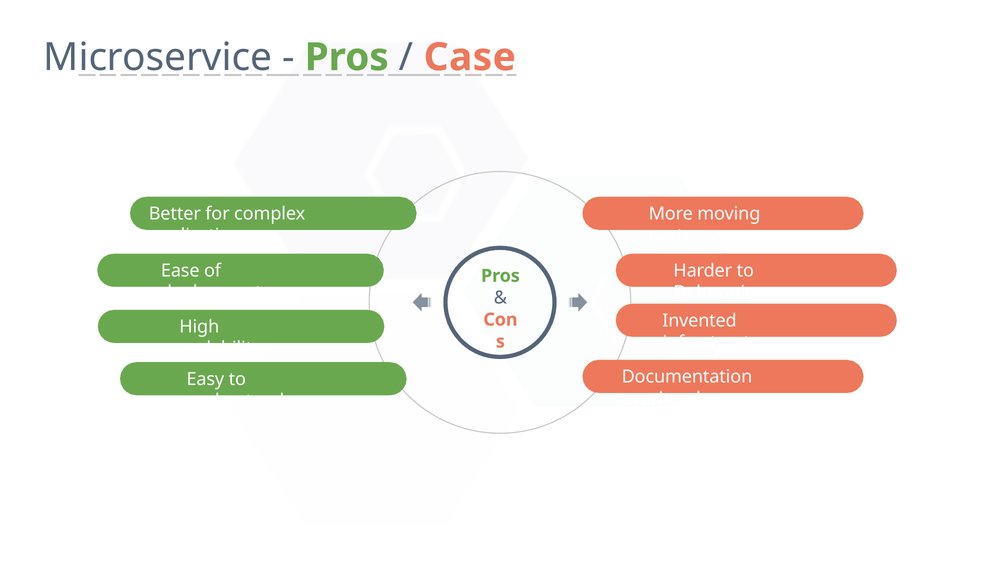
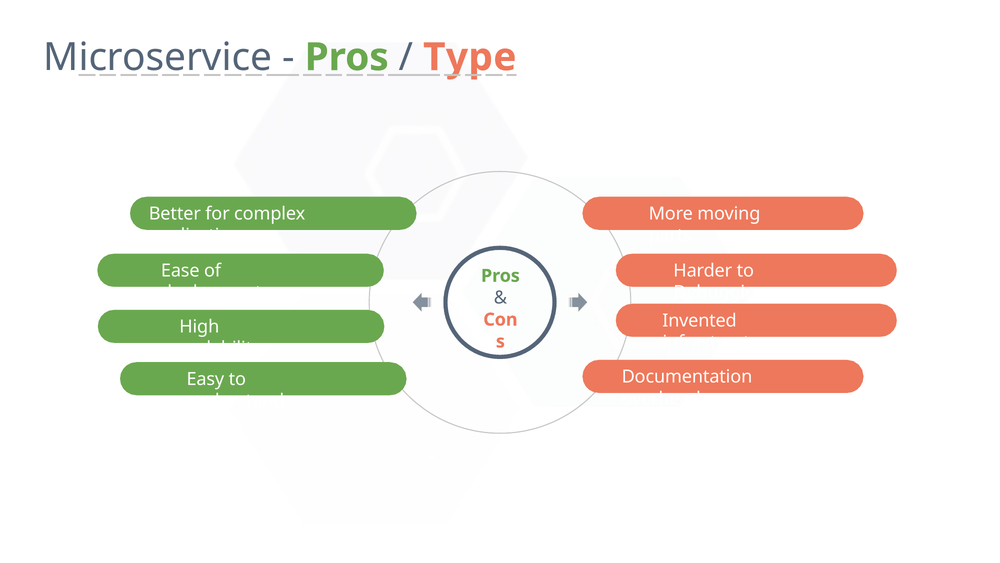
Case: Case -> Type (470, 57)
